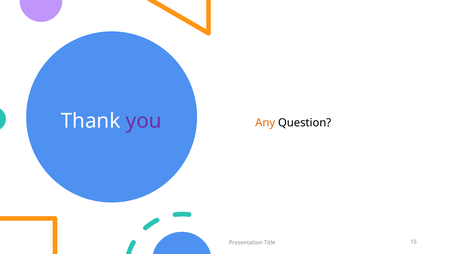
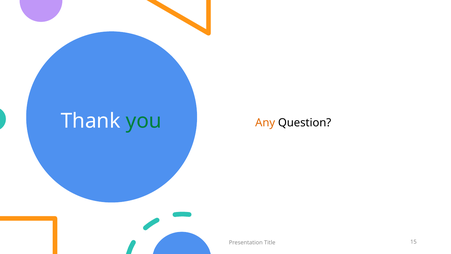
you colour: purple -> green (144, 121)
